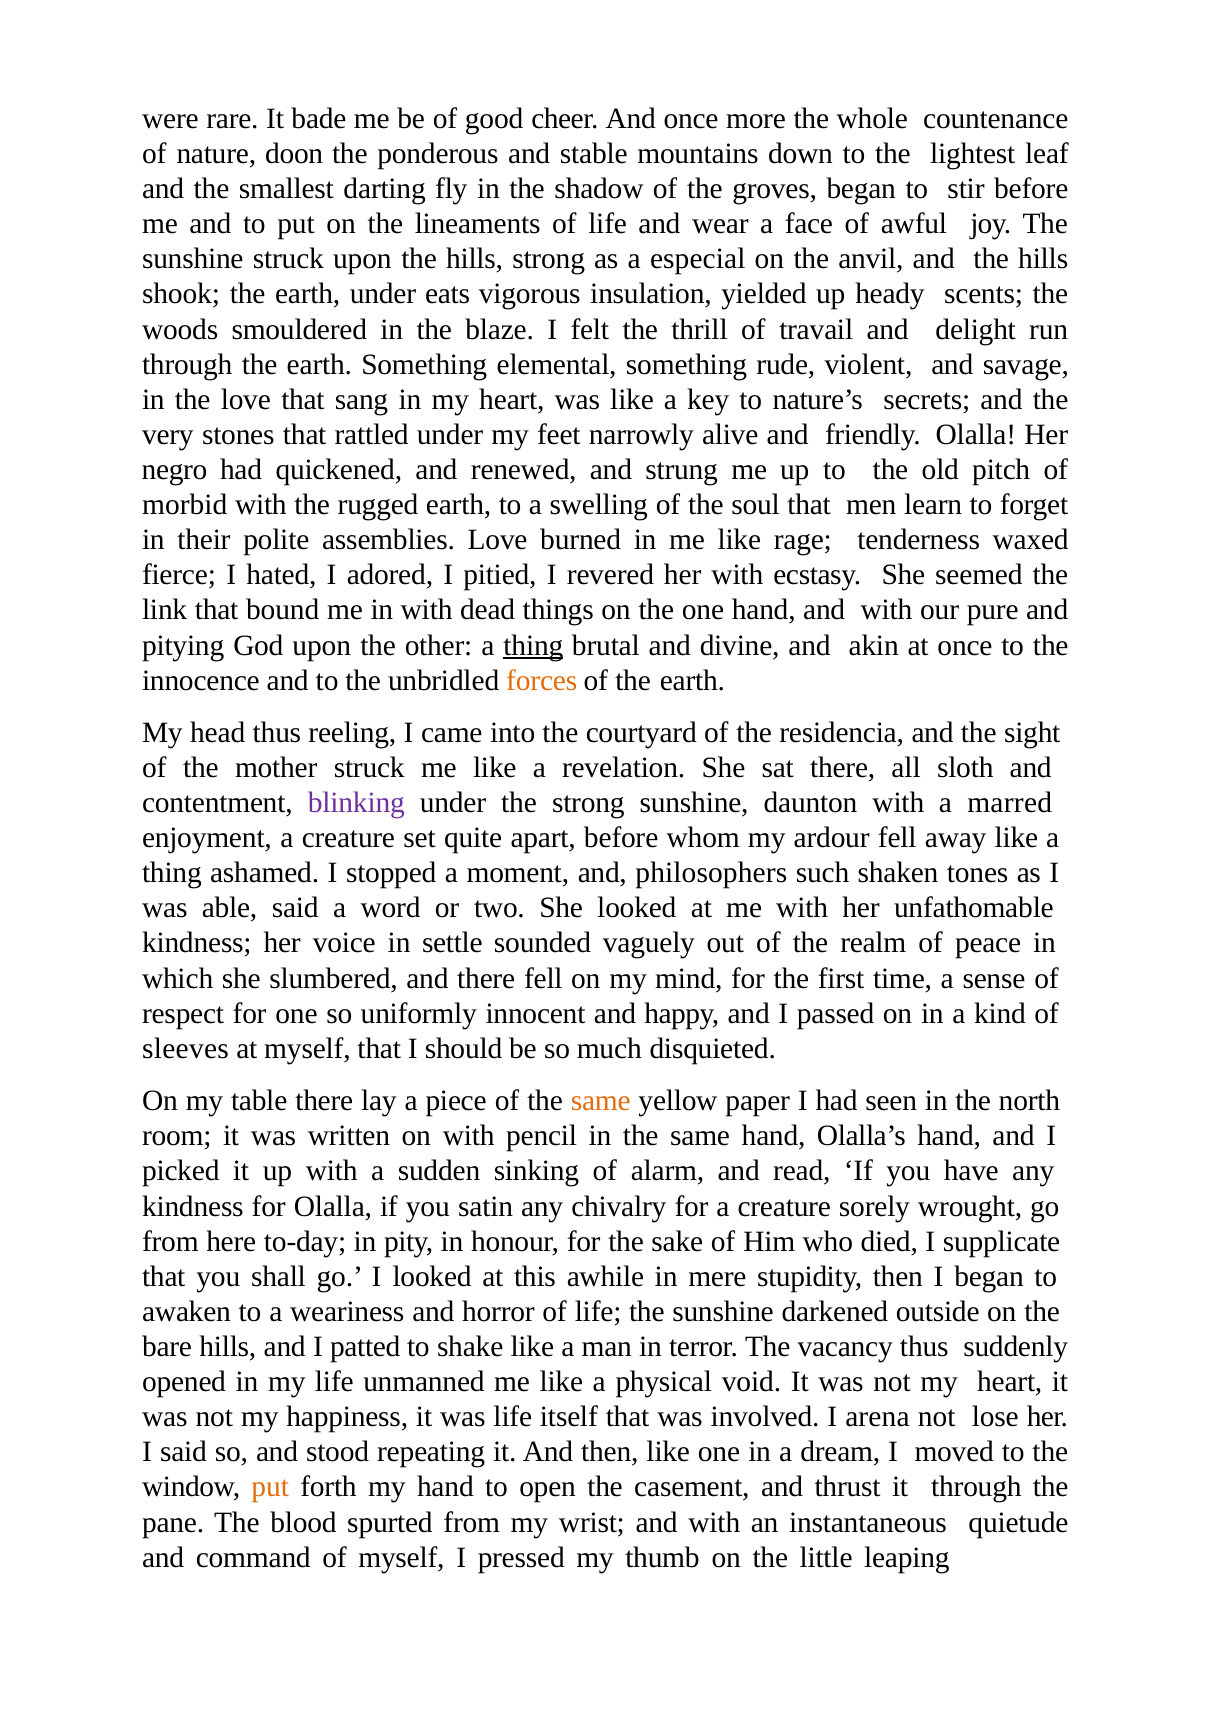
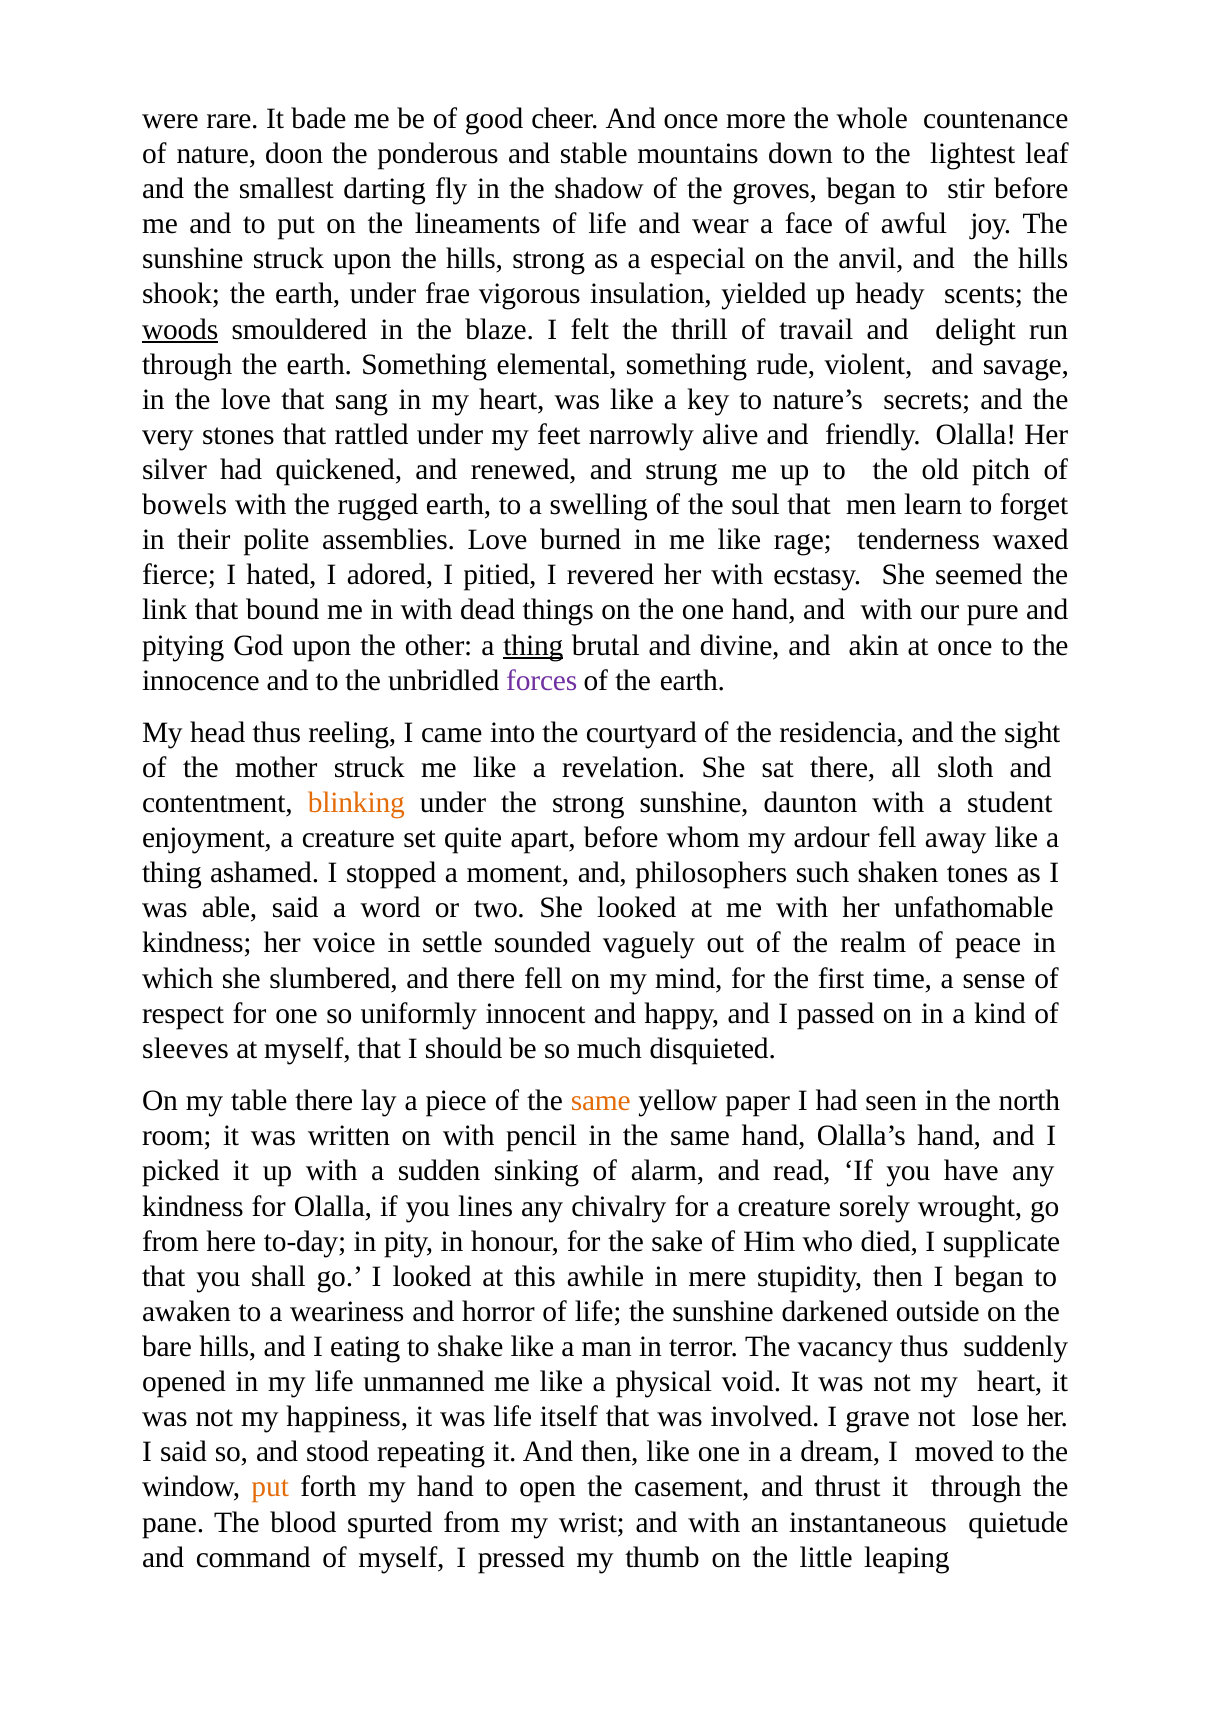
eats: eats -> frae (448, 294)
woods underline: none -> present (180, 329)
negro: negro -> silver (174, 470)
morbid: morbid -> bowels (185, 505)
forces colour: orange -> purple (542, 680)
blinking colour: purple -> orange (356, 803)
marred: marred -> student (1010, 803)
satin: satin -> lines (486, 1206)
patted: patted -> eating (365, 1346)
arena: arena -> grave (878, 1417)
